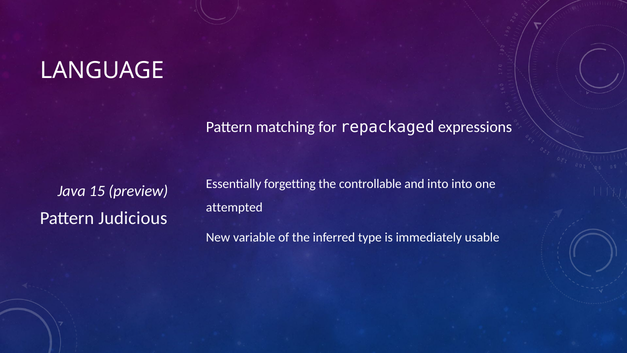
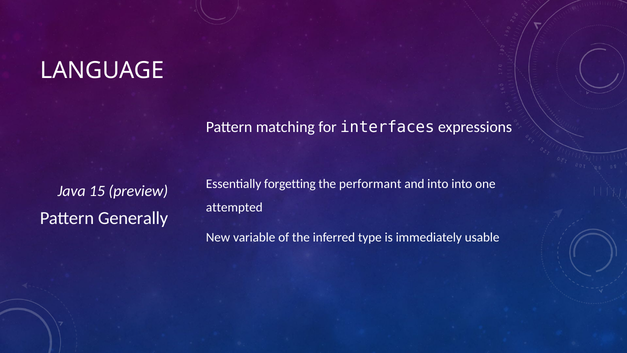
repackaged: repackaged -> interfaces (387, 127)
controllable: controllable -> performant (370, 184)
Judicious: Judicious -> Generally (133, 218)
